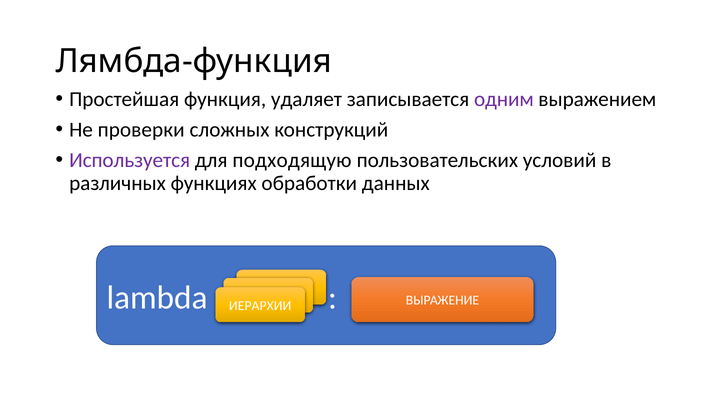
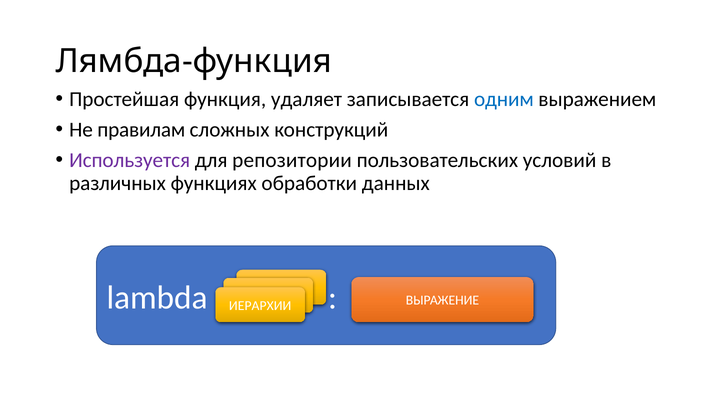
одним colour: purple -> blue (504, 99)
проверки: проверки -> правилам (141, 130)
подходящую: подходящую -> репозитории (292, 160)
